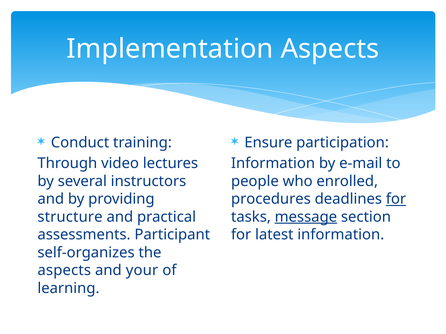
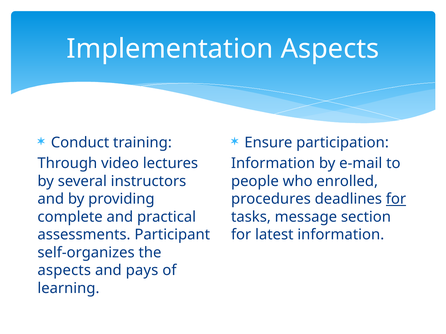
structure: structure -> complete (70, 217)
message underline: present -> none (306, 217)
your: your -> pays (142, 271)
